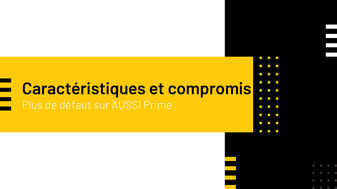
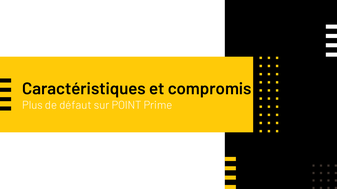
AUSSI: AUSSI -> POINT (127, 106)
